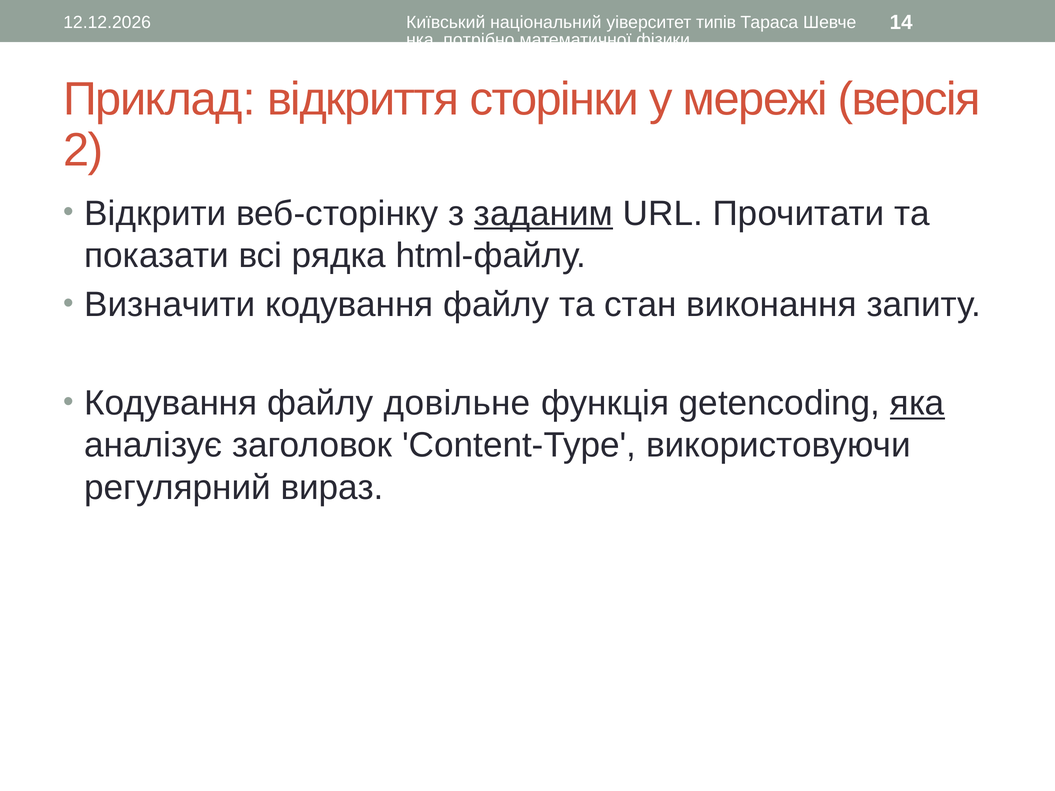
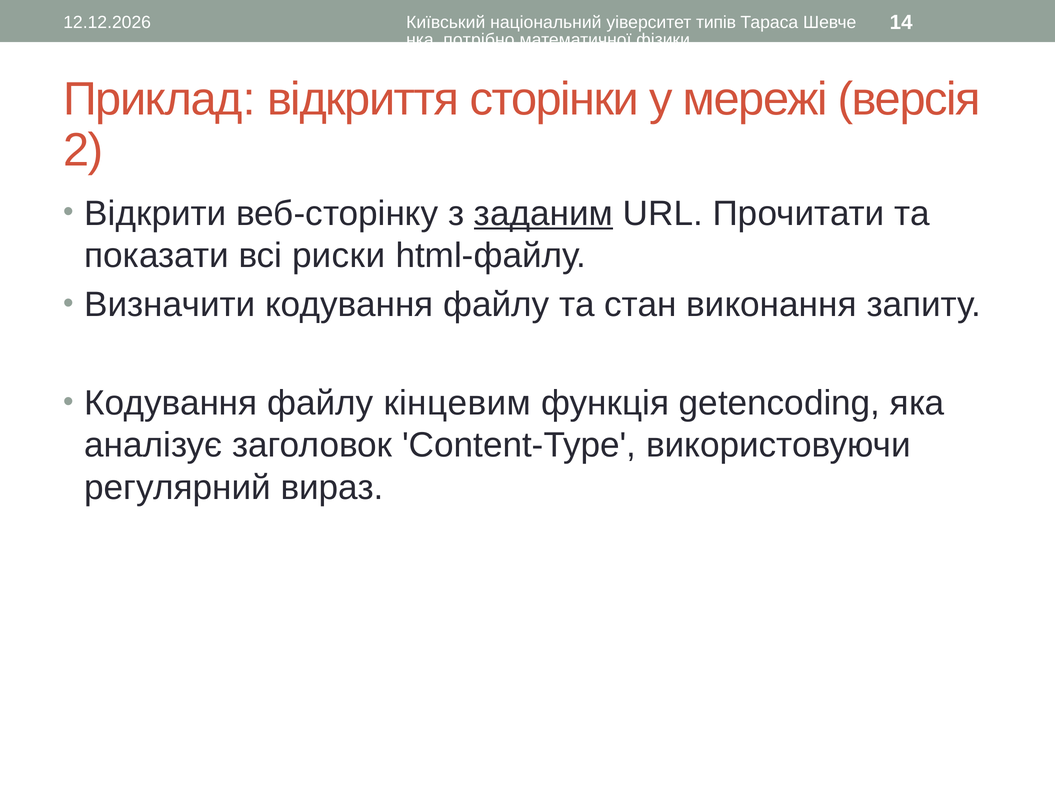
рядка: рядка -> риски (339, 256)
довільне: довільне -> кінцевим (457, 403)
яка underline: present -> none (917, 403)
